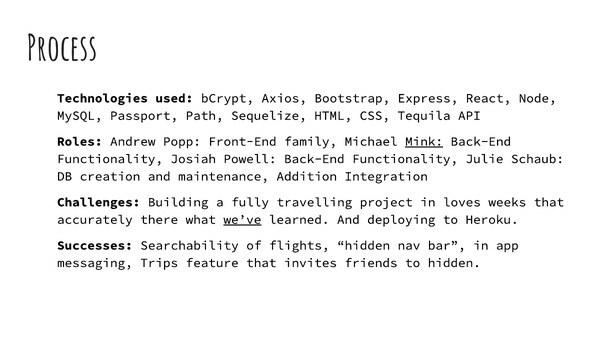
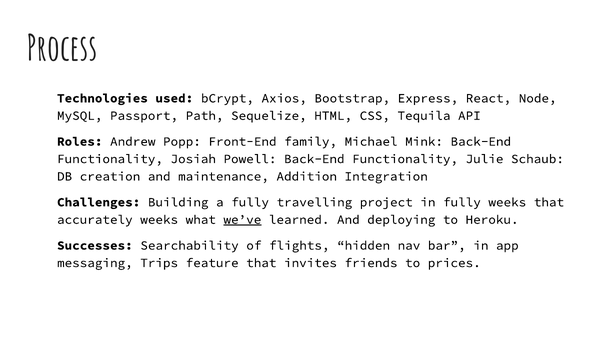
Mink underline: present -> none (424, 141)
in loves: loves -> fully (462, 202)
accurately there: there -> weeks (159, 220)
to hidden: hidden -> prices (454, 263)
